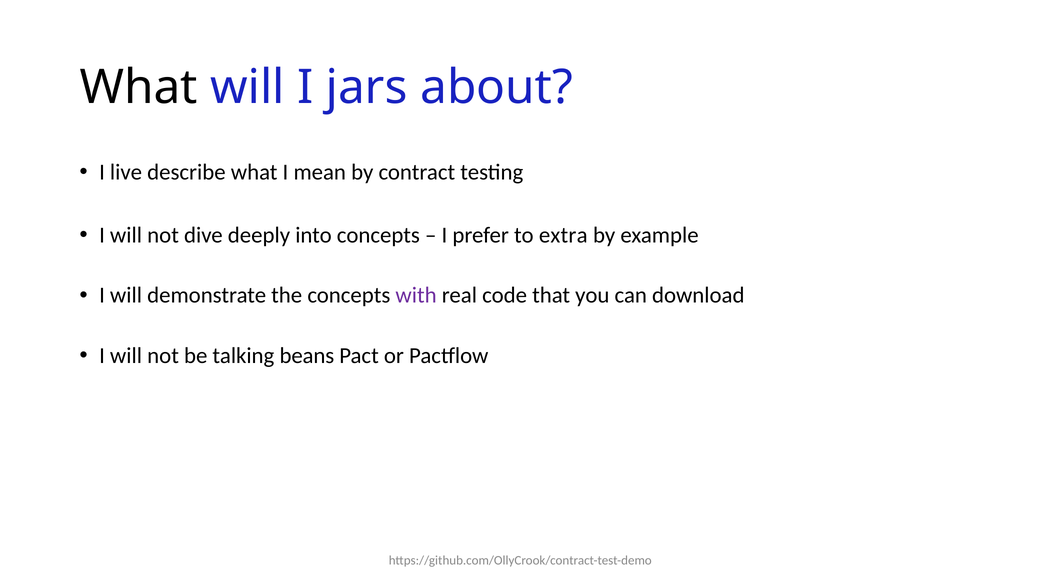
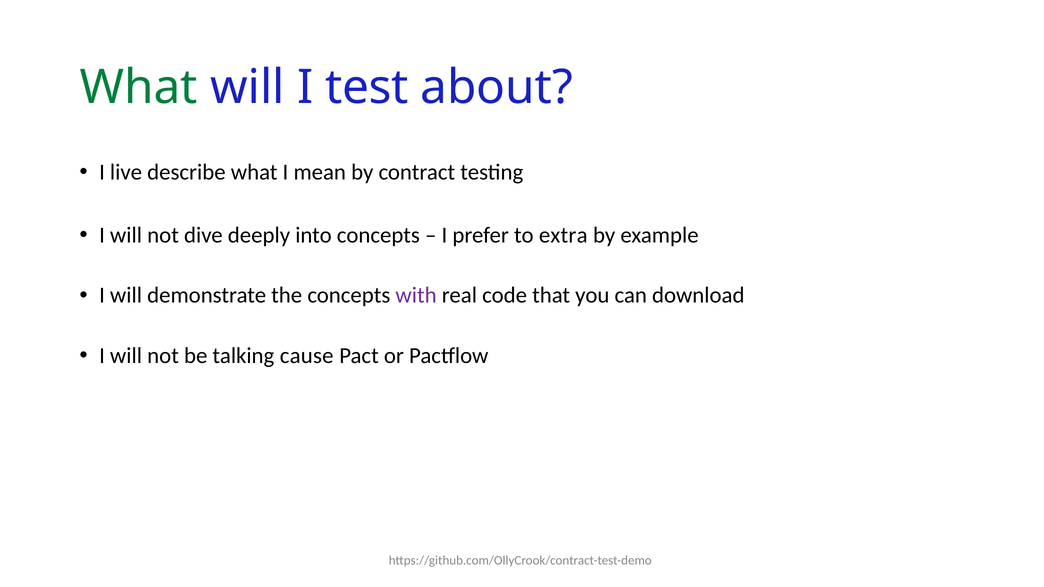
What colour: black -> green (139, 88)
jars: jars -> test (367, 88)
beans: beans -> cause (307, 356)
